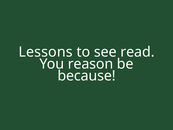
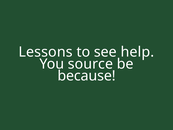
read: read -> help (137, 52)
reason: reason -> source (90, 64)
